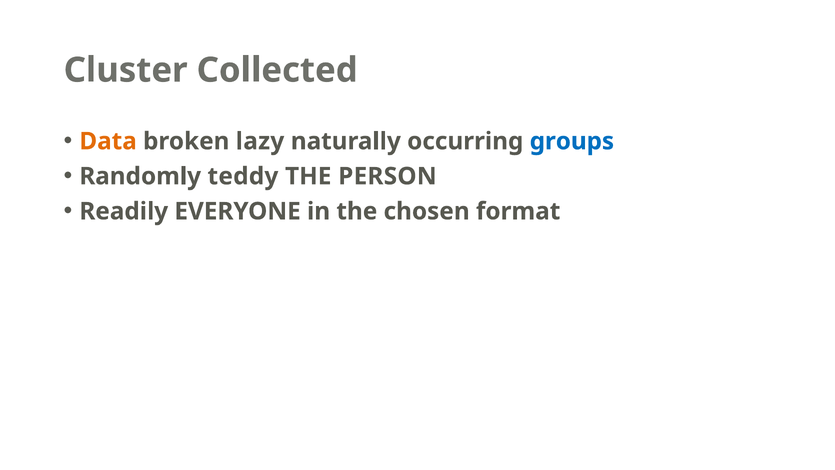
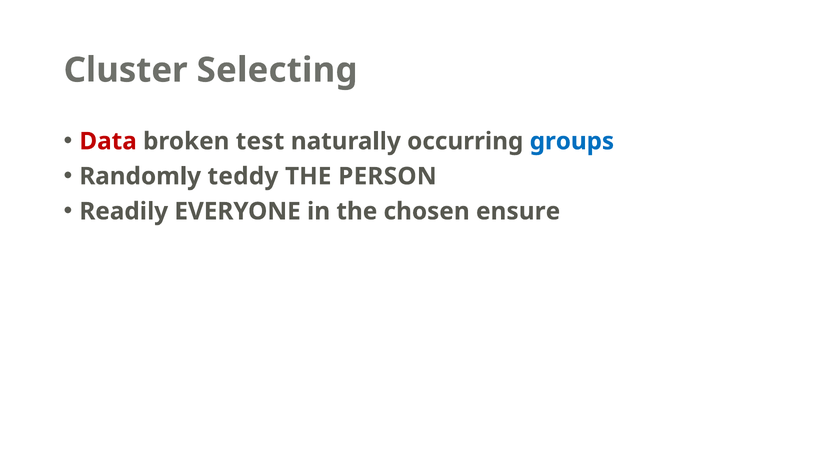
Collected: Collected -> Selecting (277, 70)
Data colour: orange -> red (108, 141)
lazy: lazy -> test (260, 141)
format: format -> ensure (518, 211)
